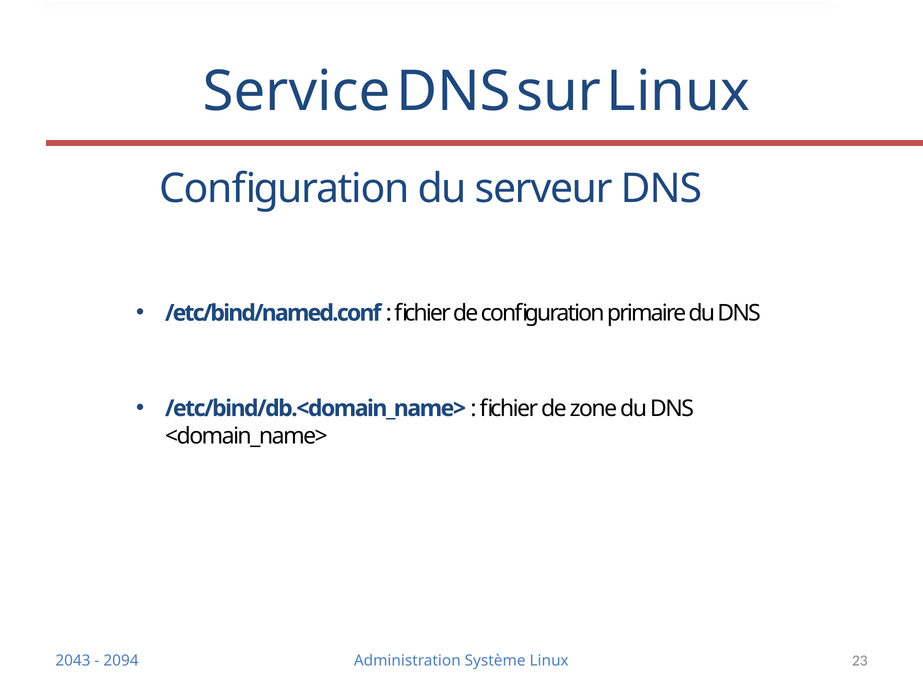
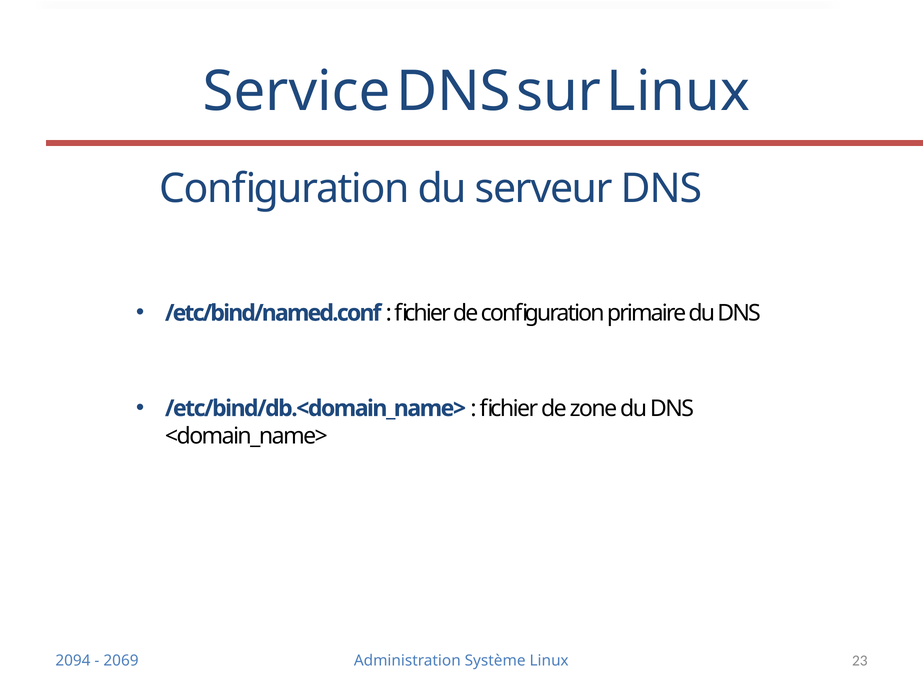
2043: 2043 -> 2094 (73, 661)
2094: 2094 -> 2069 (121, 661)
